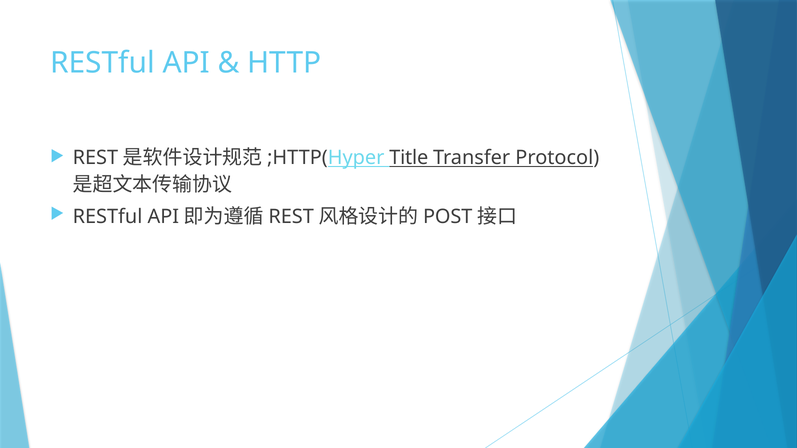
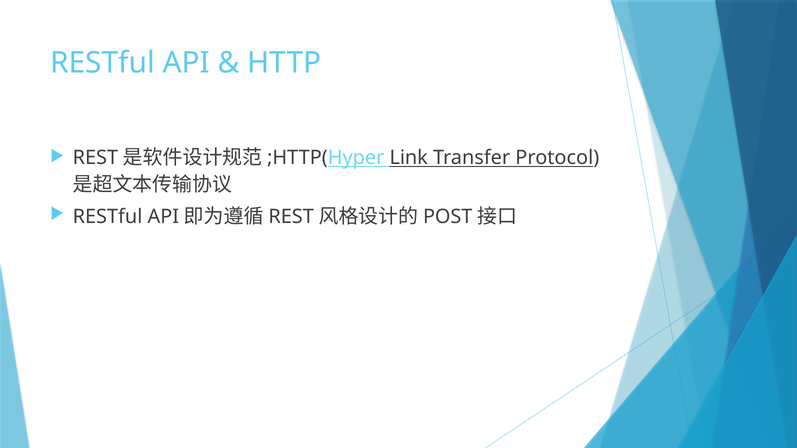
Title: Title -> Link (409, 158)
